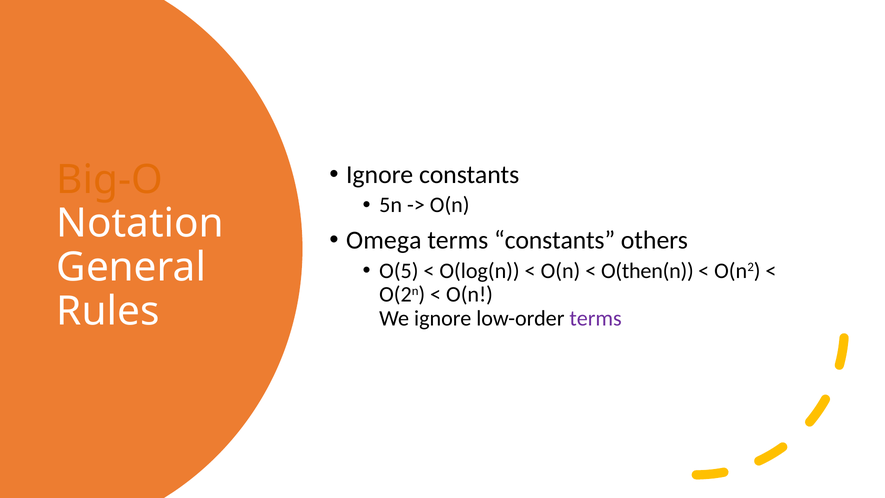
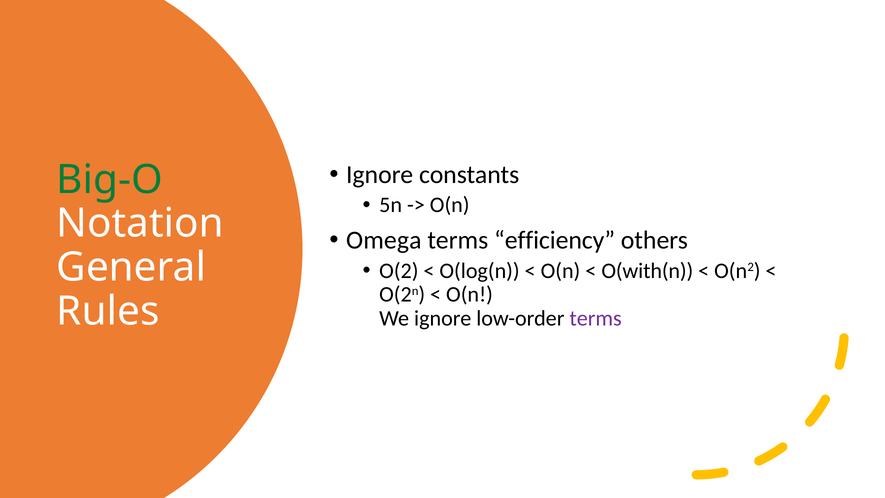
Big-O colour: orange -> green (110, 180)
terms constants: constants -> efficiency (555, 240)
O(5: O(5 -> O(2 (399, 271)
O(then(n: O(then(n -> O(with(n (647, 271)
